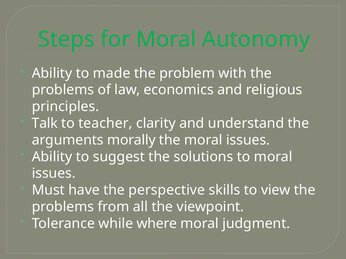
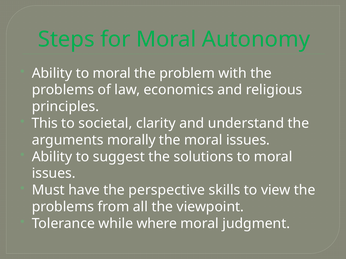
Ability to made: made -> moral (112, 73)
Talk: Talk -> This (45, 124)
teacher: teacher -> societal (105, 124)
